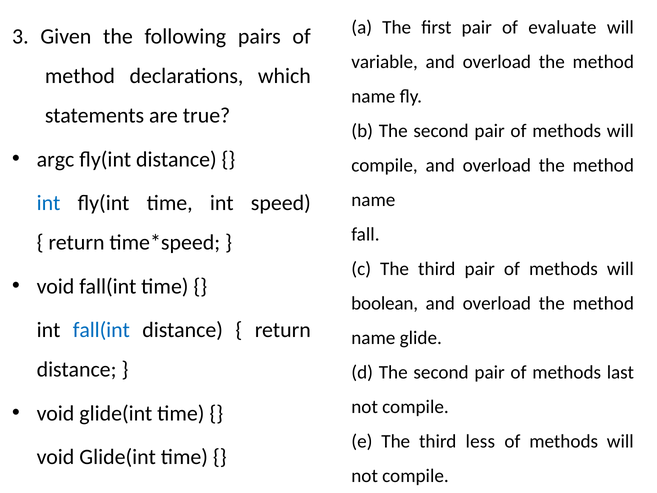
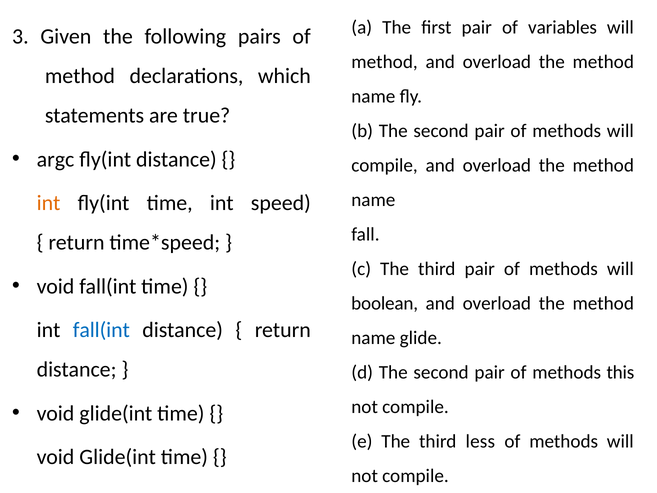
evaluate: evaluate -> variables (563, 28)
variable: variable -> method (385, 62)
int colour: blue -> orange (49, 203)
last: last -> this (620, 372)
